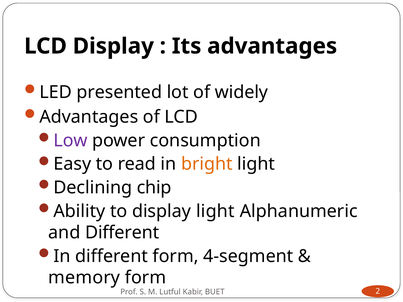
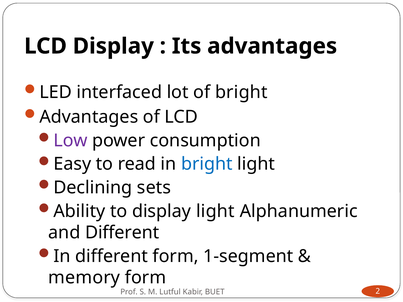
presented: presented -> interfaced (119, 92)
of widely: widely -> bright (241, 92)
bright colour: orange -> blue (207, 164)
chip: chip -> sets (154, 188)
4-segment: 4-segment -> 1-segment (248, 256)
